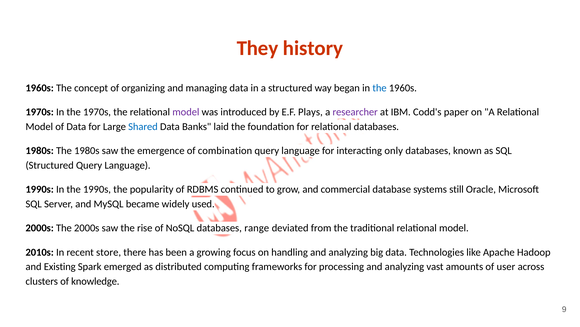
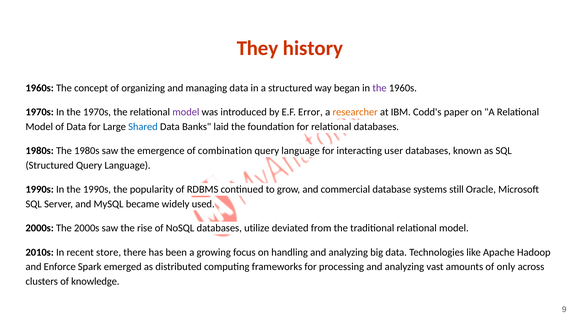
the colour: blue -> purple (380, 88)
Plays: Plays -> Error (310, 112)
researcher colour: purple -> orange (355, 112)
only: only -> user (394, 150)
range: range -> utilize (257, 228)
Existing: Existing -> Enforce (60, 266)
user: user -> only (506, 266)
